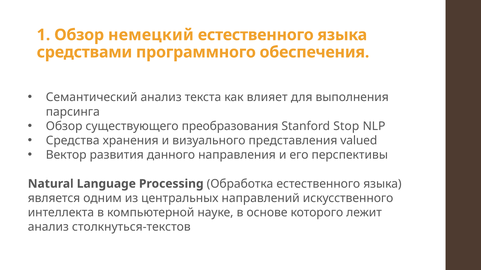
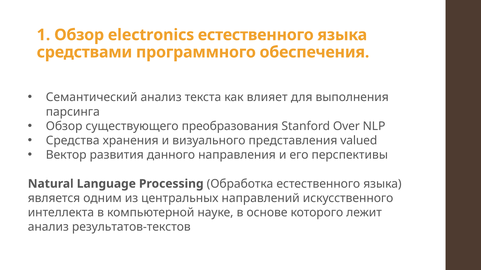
немецкий: немецкий -> electronics (151, 35)
Stop: Stop -> Over (346, 126)
столкнуться-текстов: столкнуться-текстов -> результатов-текстов (131, 227)
